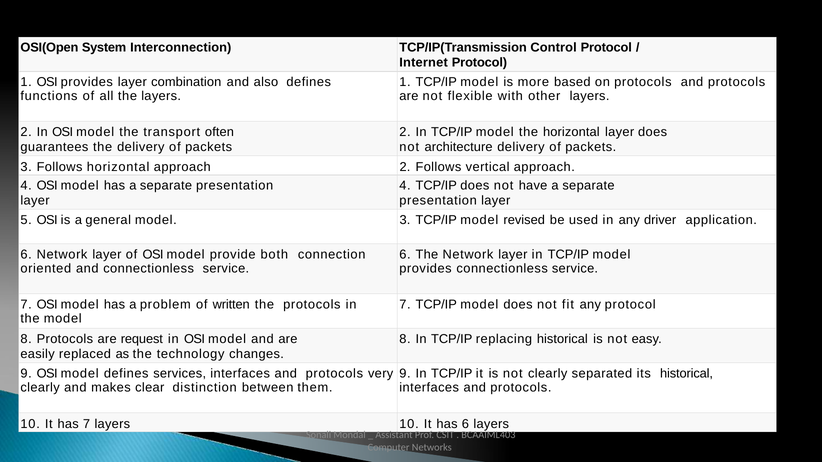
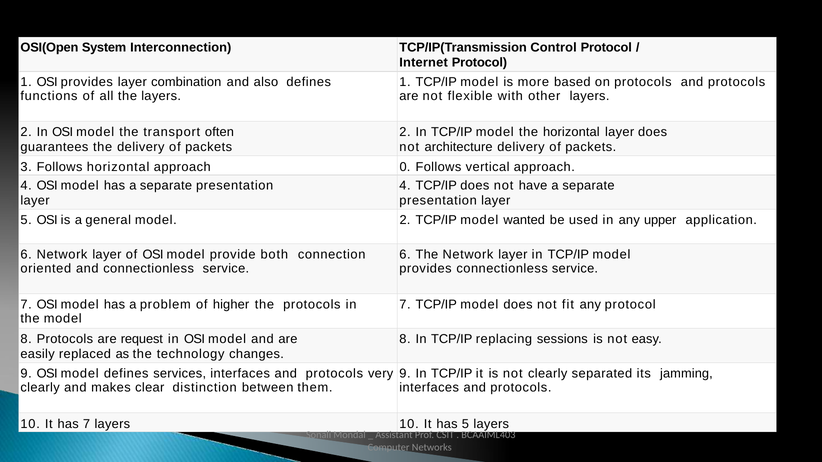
approach 2: 2 -> 0 (405, 167)
model 3: 3 -> 2 (405, 220)
revised: revised -> wanted (524, 220)
driver: driver -> upper (660, 220)
written: written -> higher (231, 305)
replacing historical: historical -> sessions (562, 339)
its historical: historical -> jamming (686, 374)
has 6: 6 -> 5 (465, 424)
